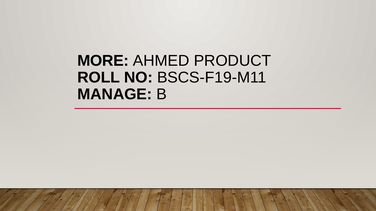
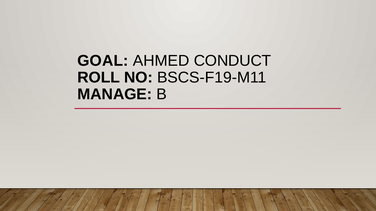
MORE: MORE -> GOAL (103, 61)
PRODUCT: PRODUCT -> CONDUCT (233, 61)
